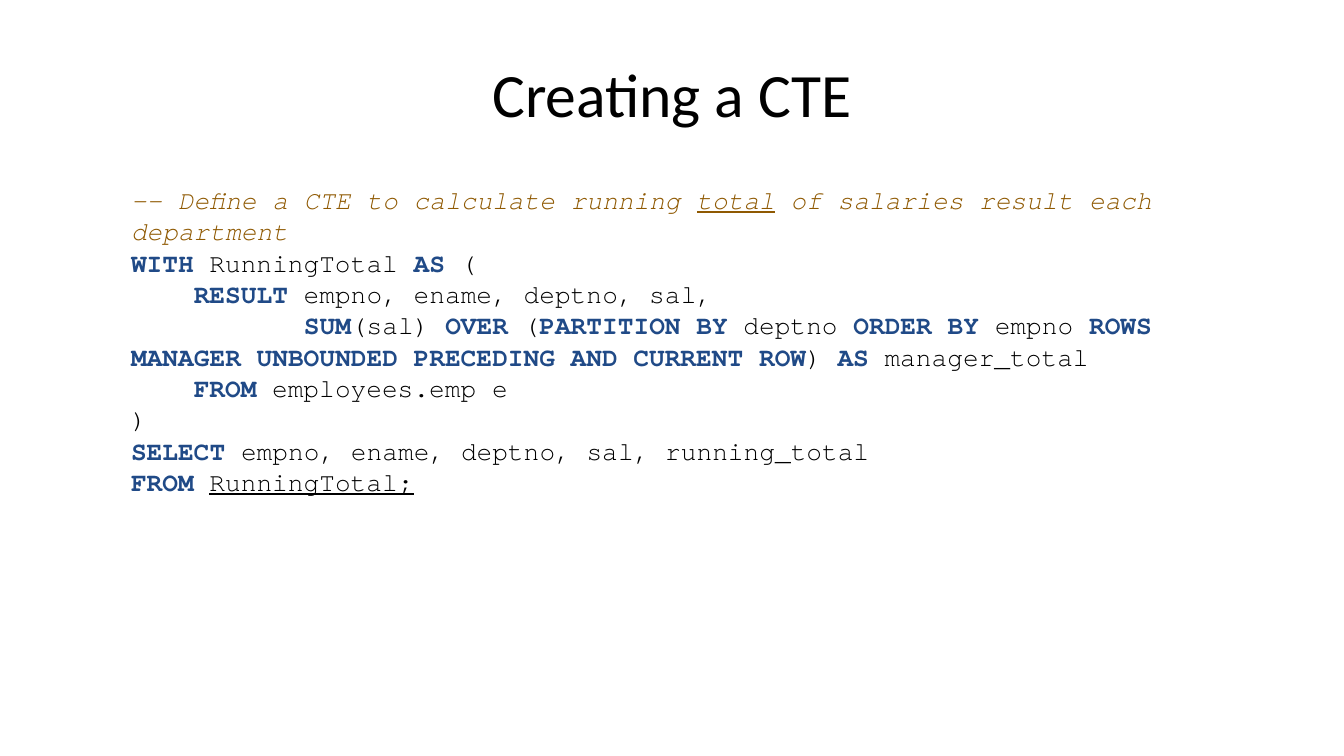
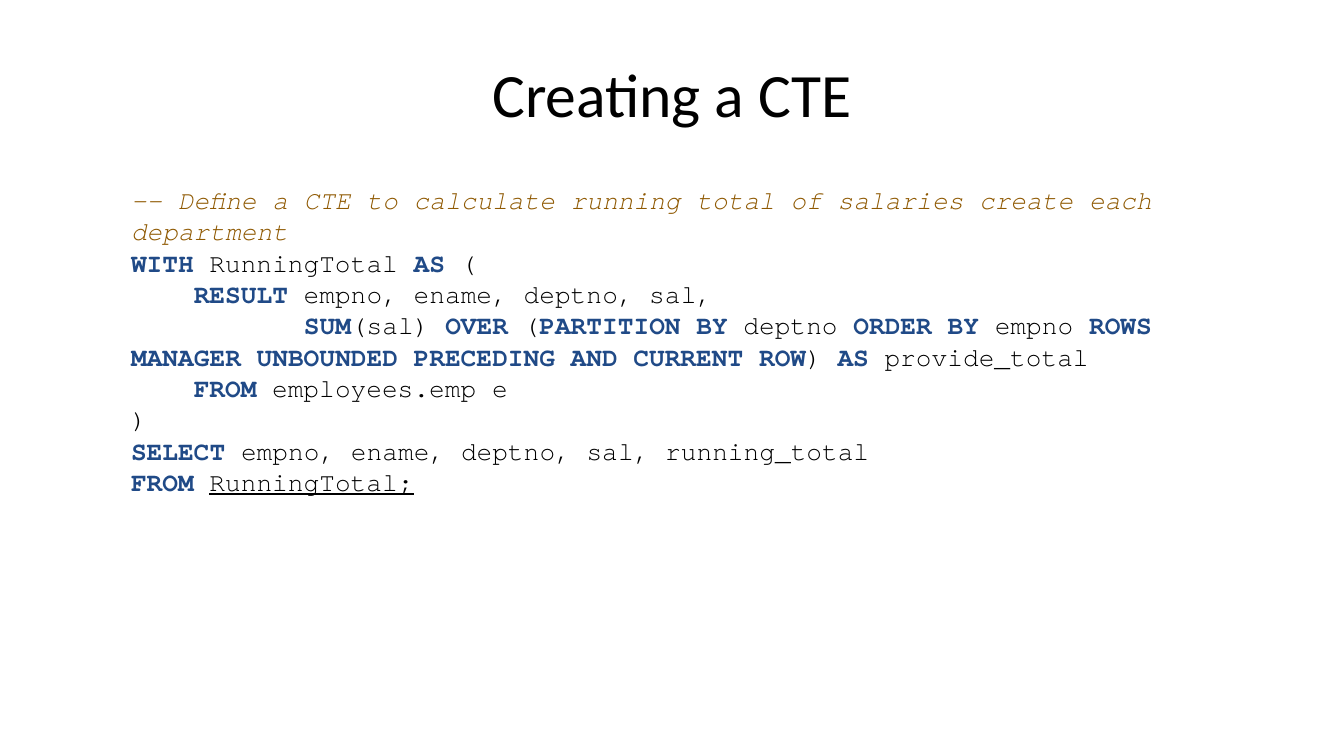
total underline: present -> none (736, 201)
salaries result: result -> create (1026, 201)
manager_total: manager_total -> provide_total (987, 358)
